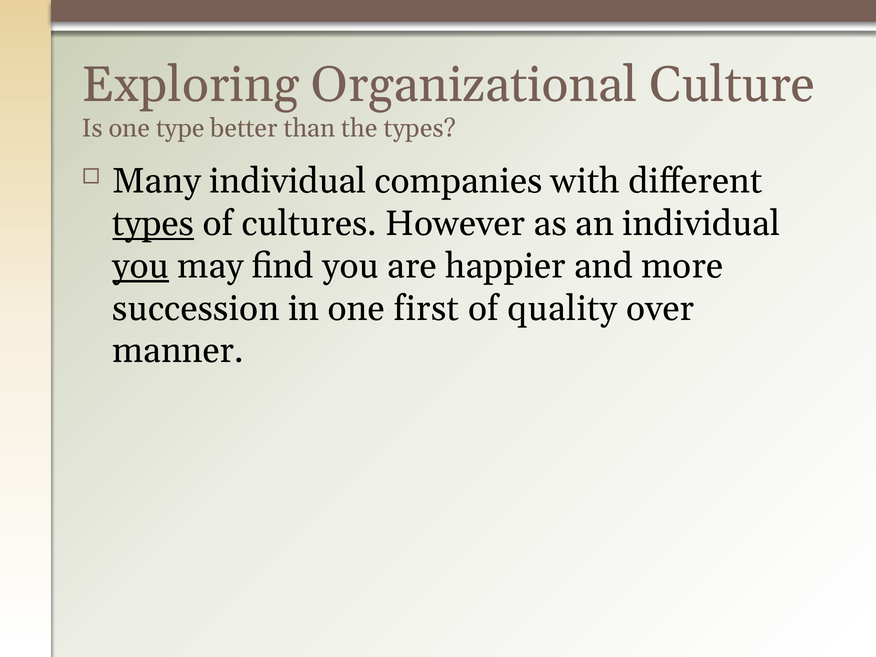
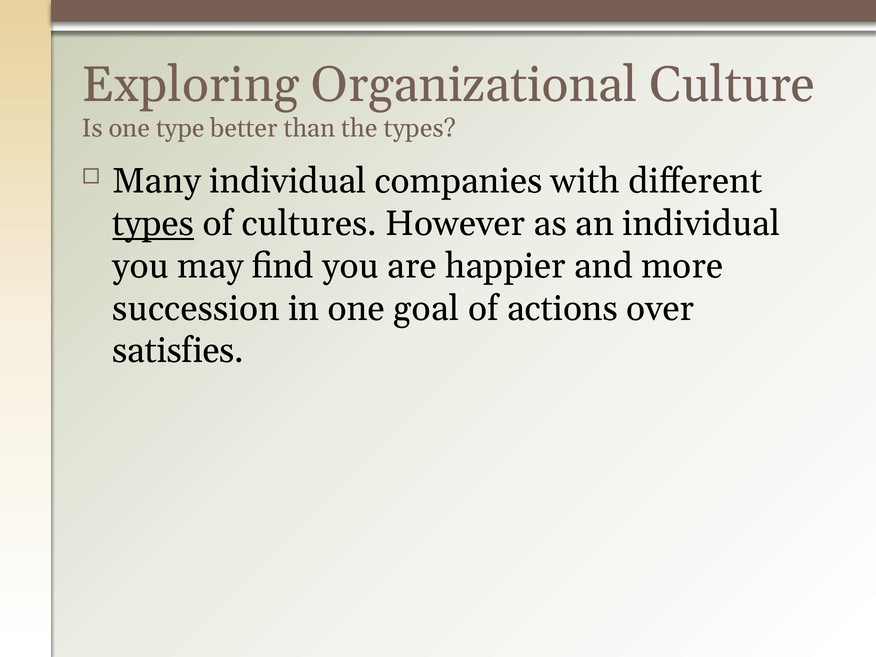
you underline: present -> none (141, 266)
first: first -> goal (426, 308)
quality: quality -> actions (563, 308)
manner: manner -> satisfies (178, 351)
